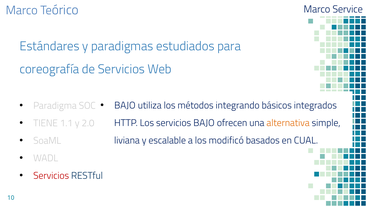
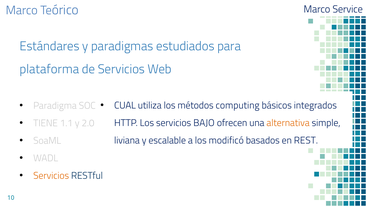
coreografía: coreografía -> plataforma (49, 69)
BAJO: BAJO -> CUAL (125, 105)
integrando: integrando -> computing (238, 105)
CUAL: CUAL -> REST (306, 140)
Servicios colour: red -> orange (51, 175)
